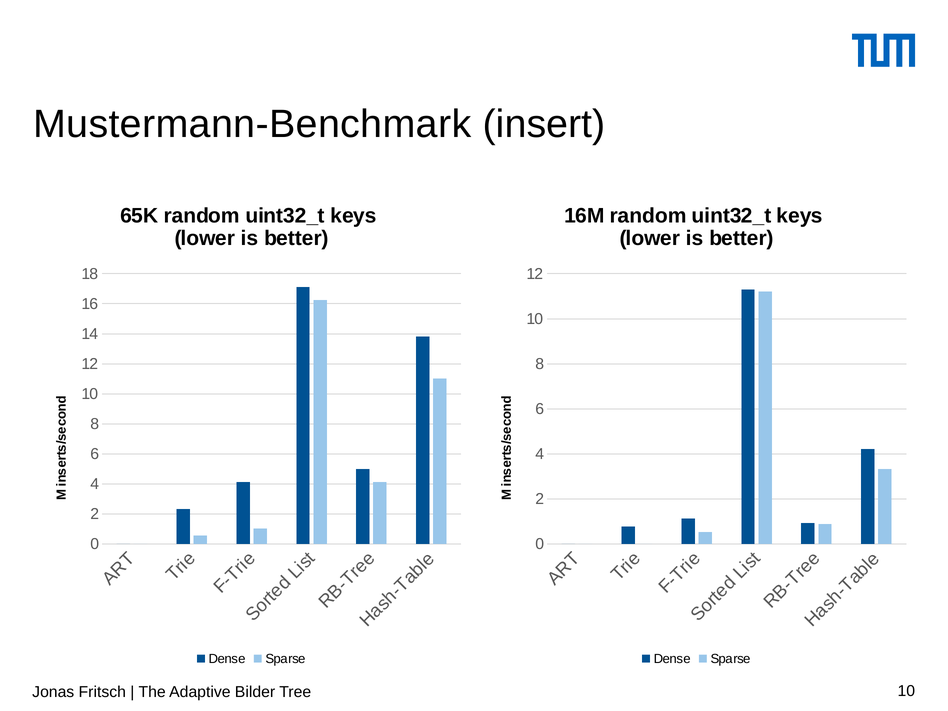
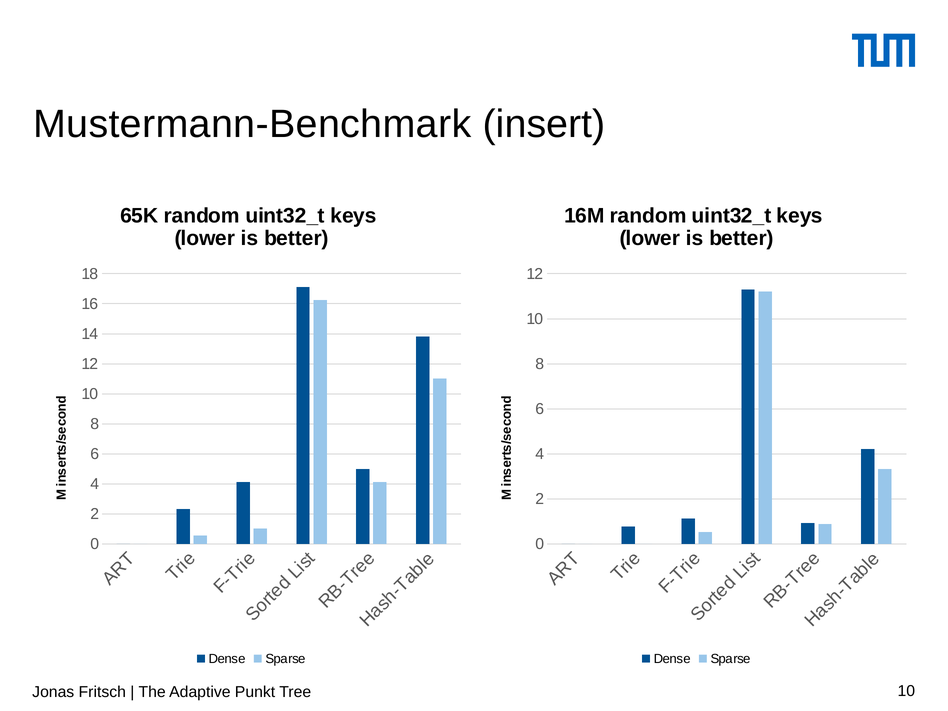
Bilder: Bilder -> Punkt (255, 692)
